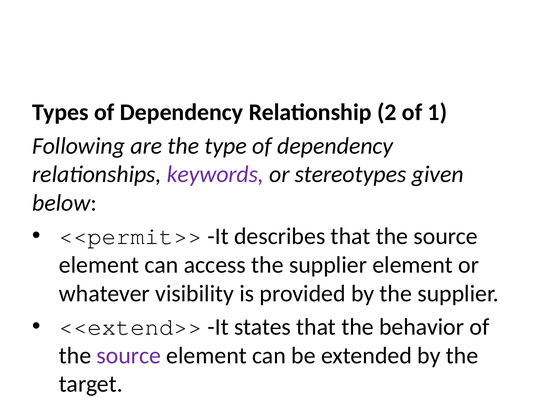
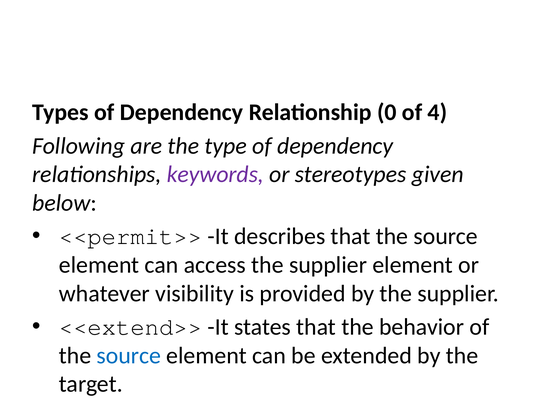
2: 2 -> 0 (387, 112)
1: 1 -> 4 (437, 112)
source colour: purple -> blue (129, 355)
